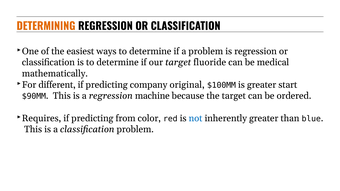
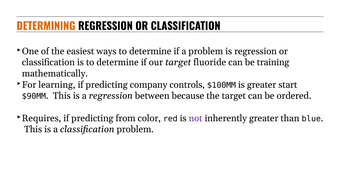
medical: medical -> training (273, 62)
different: different -> learning (57, 85)
original: original -> controls (187, 85)
machine: machine -> between (152, 96)
not colour: blue -> purple (196, 118)
